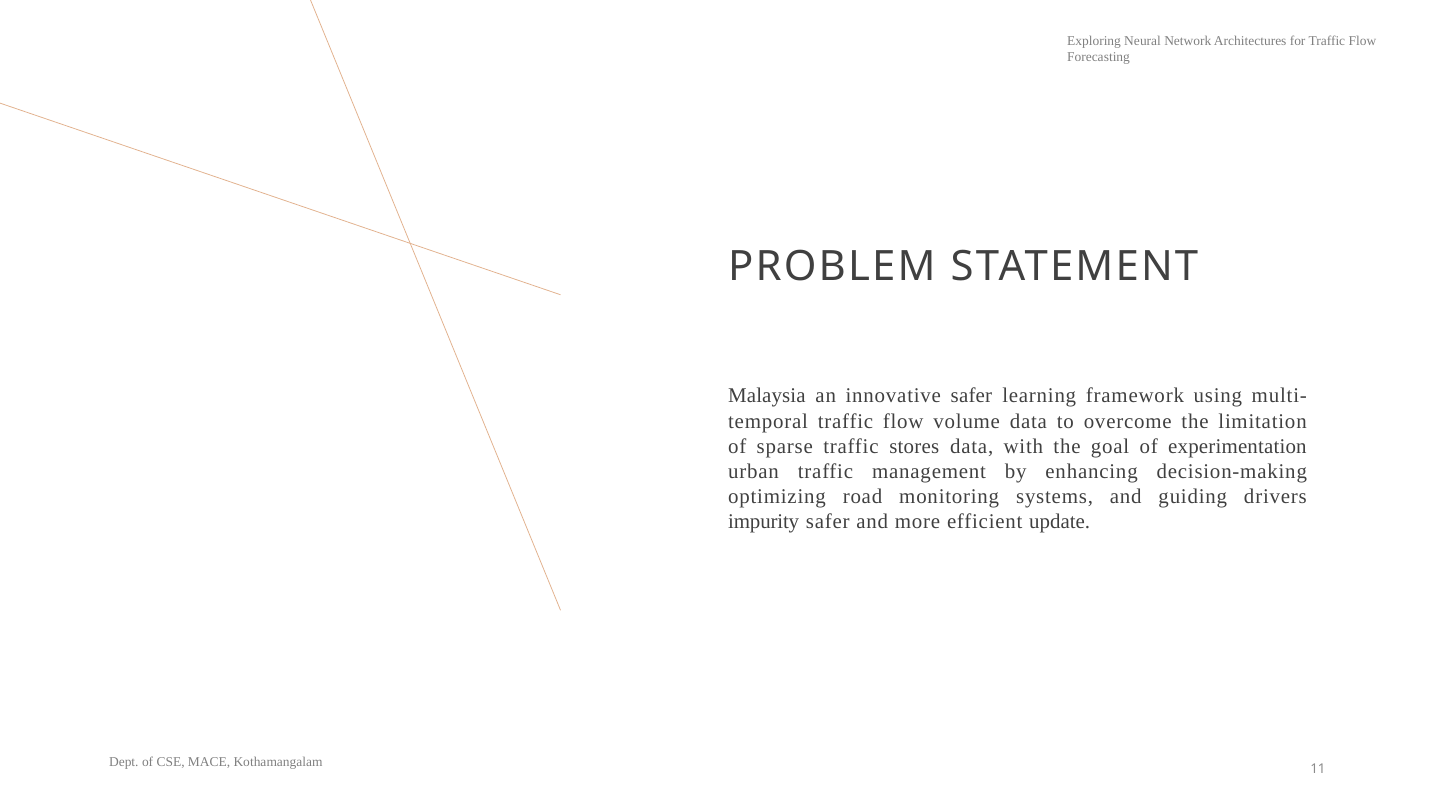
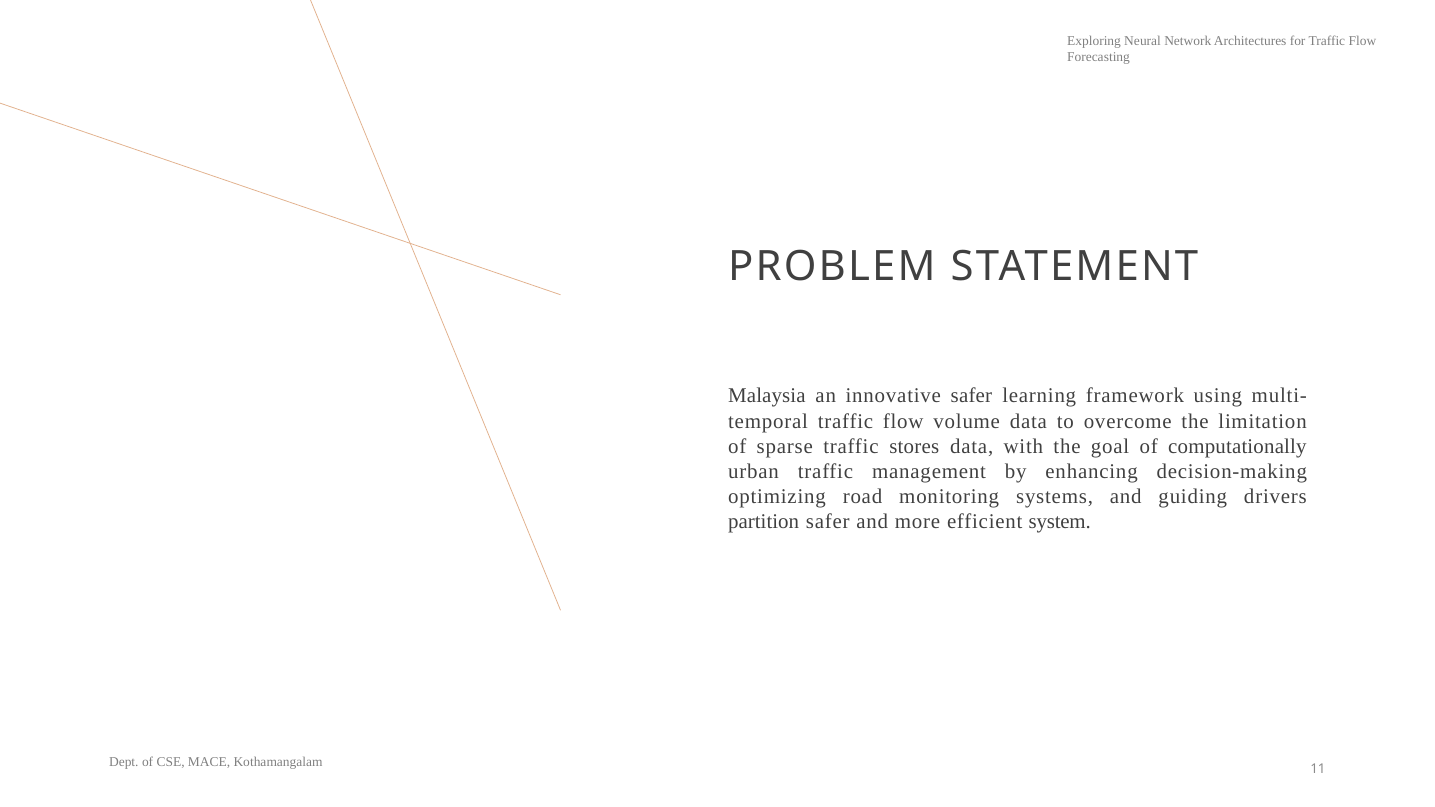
experimentation: experimentation -> computationally (1237, 447)
impurity: impurity -> partition (764, 522)
update: update -> system (1060, 522)
